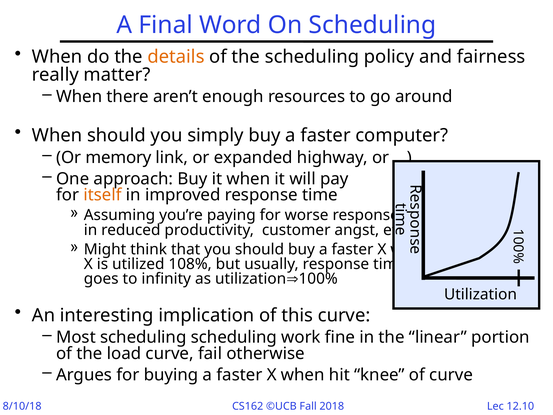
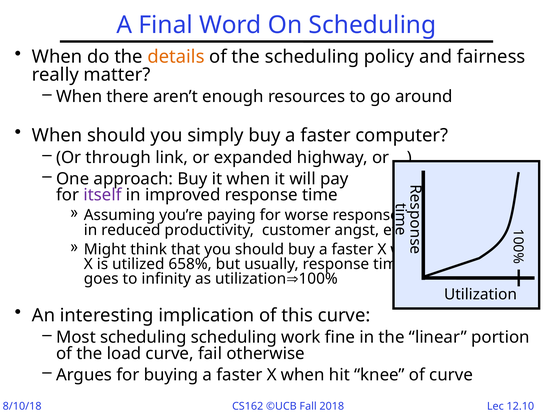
memory: memory -> through (118, 157)
itself colour: orange -> purple (103, 195)
108%: 108% -> 658% (190, 264)
